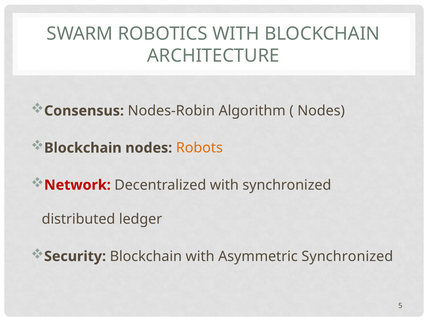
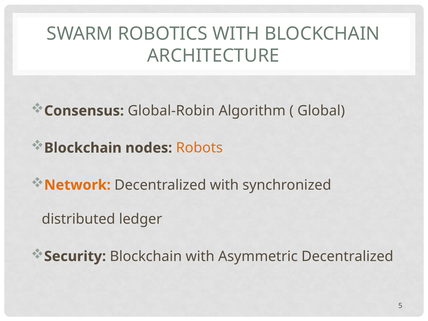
Nodes-Robin: Nodes-Robin -> Global-Robin (171, 111)
Nodes: Nodes -> Global (321, 111)
Network colour: red -> orange (77, 185)
Asymmetric Synchronized: Synchronized -> Decentralized (347, 256)
